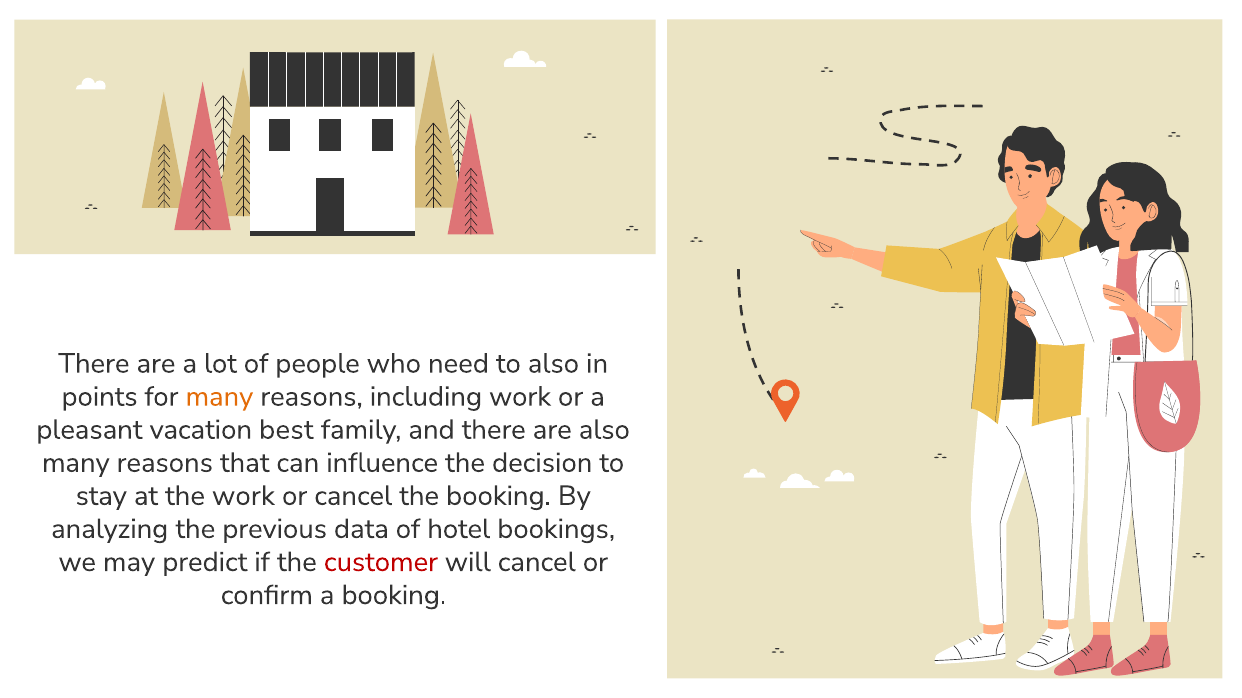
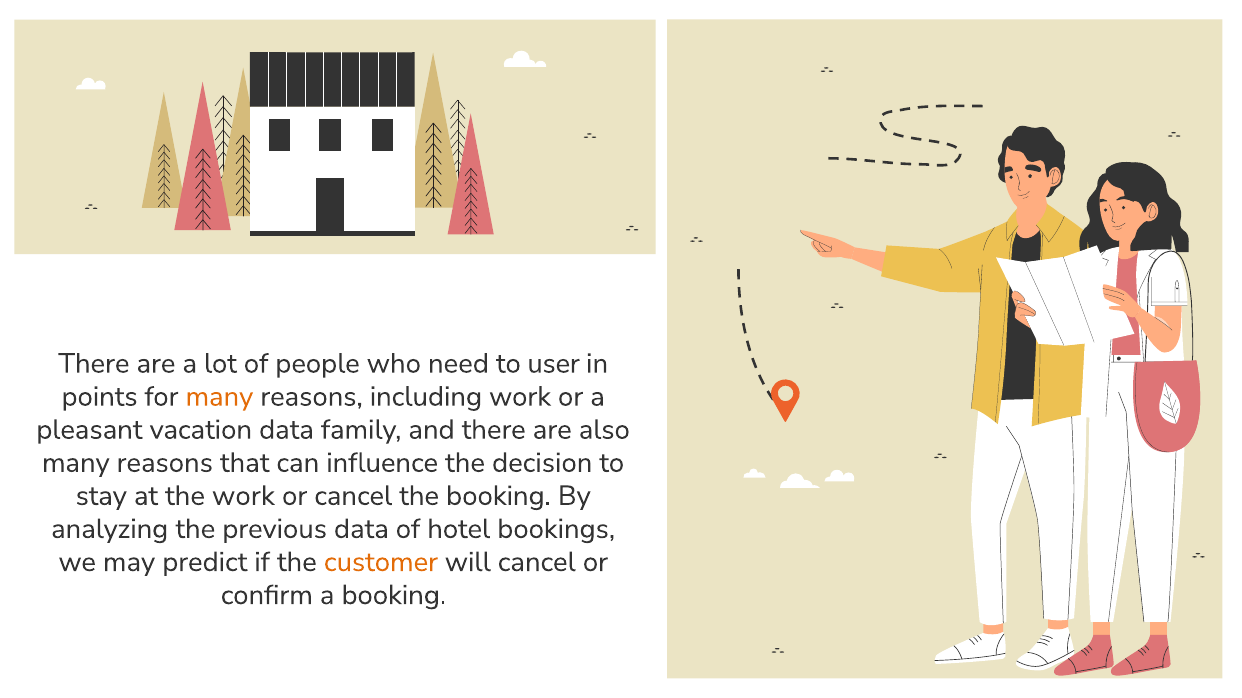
to also: also -> user (554, 364)
vacation best: best -> data (287, 430)
customer colour: red -> orange (381, 562)
